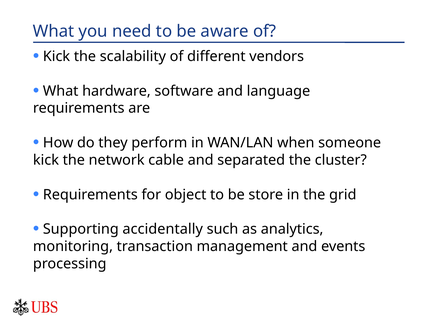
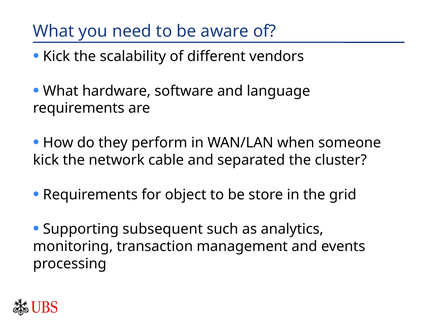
accidentally: accidentally -> subsequent (163, 229)
